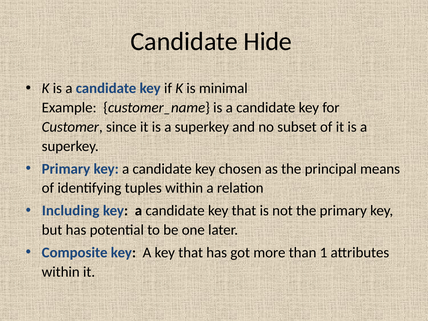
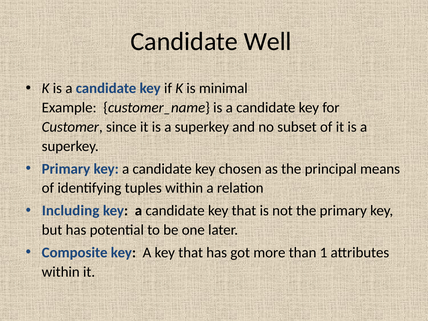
Hide: Hide -> Well (268, 41)
